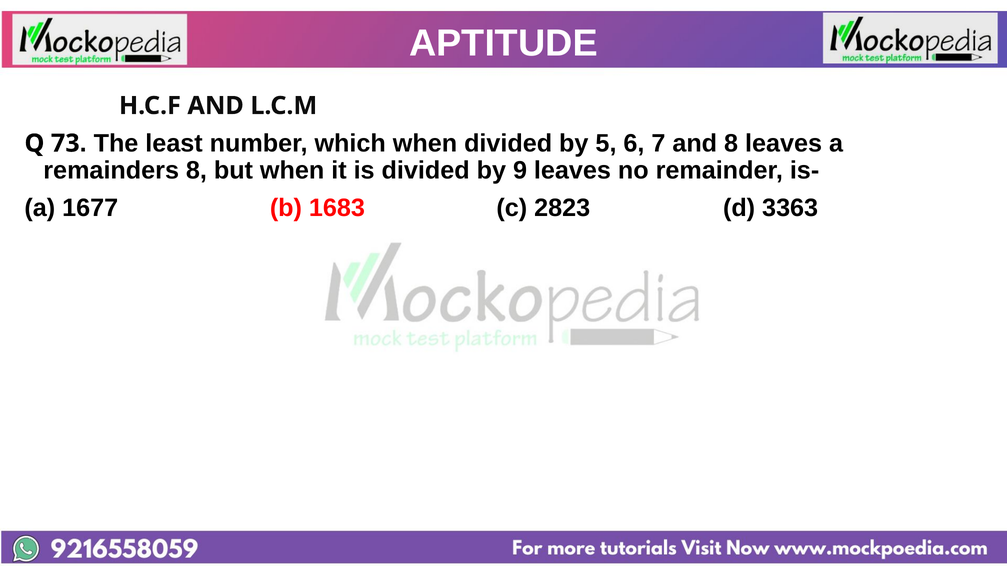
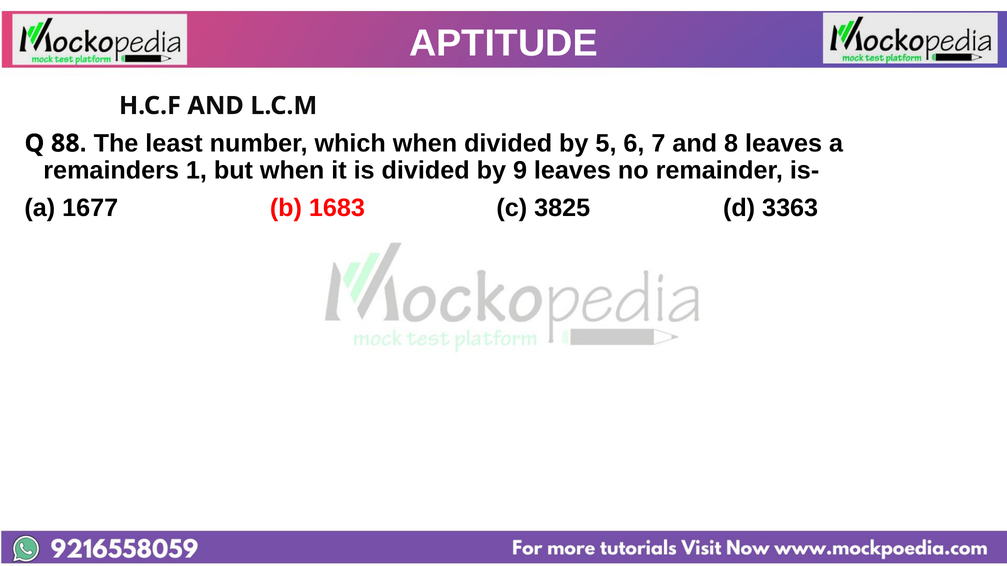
73: 73 -> 88 (65, 143)
remainders 8: 8 -> 1 (196, 171)
2823: 2823 -> 3825 (562, 208)
